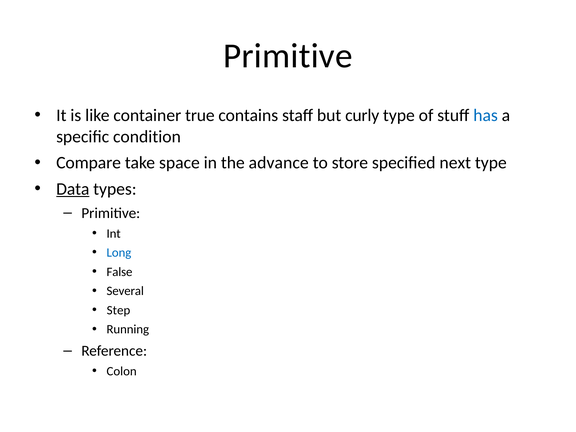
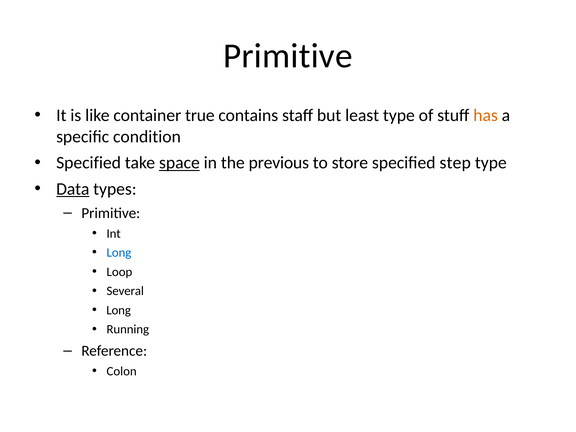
curly: curly -> least (362, 115)
has colour: blue -> orange (486, 115)
Compare: Compare -> Specified (89, 163)
space underline: none -> present (179, 163)
advance: advance -> previous (279, 163)
next: next -> step (455, 163)
False: False -> Loop (119, 272)
Step: Step -> Long (119, 310)
